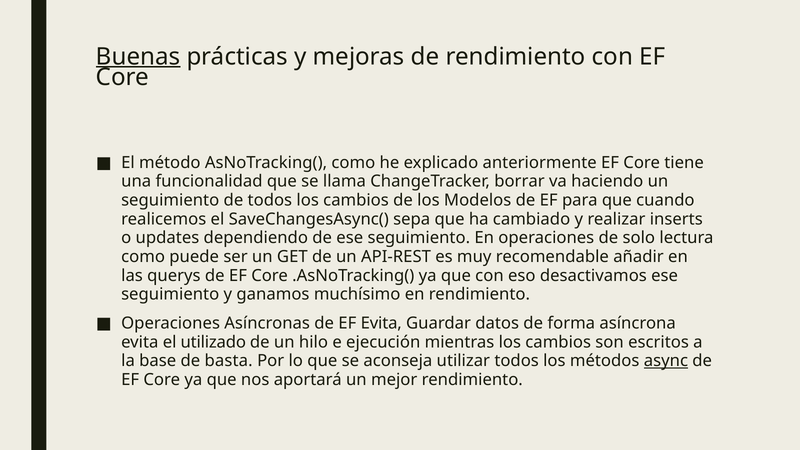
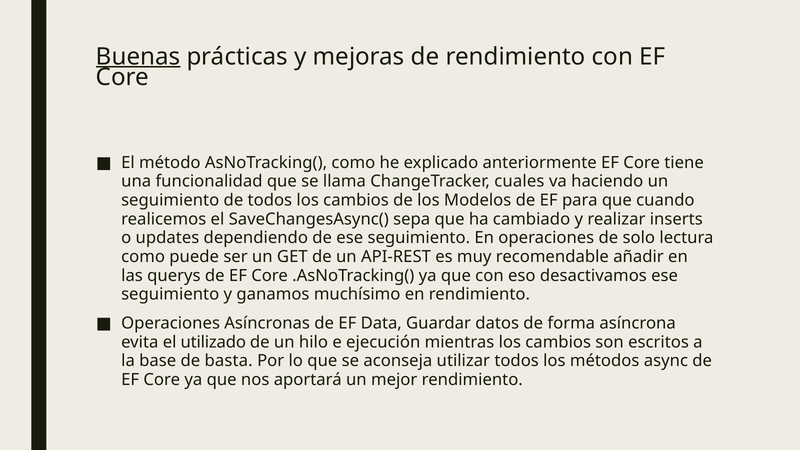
borrar: borrar -> cuales (519, 181)
EF Evita: Evita -> Data (381, 323)
async underline: present -> none (666, 361)
